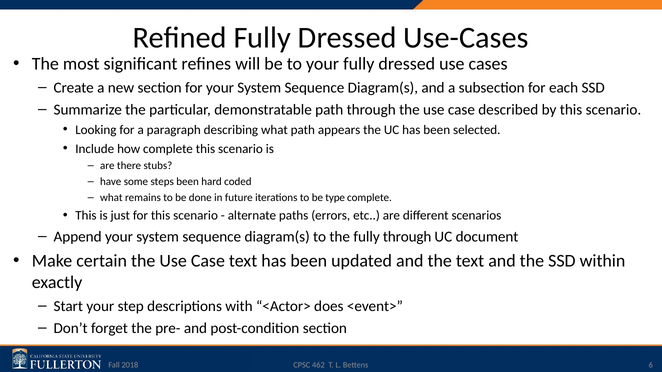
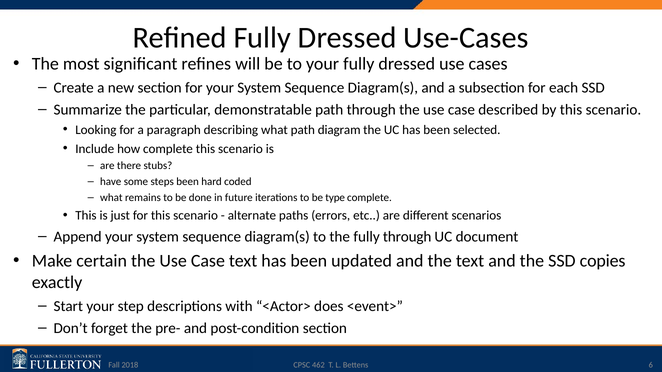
appears: appears -> diagram (339, 130)
within: within -> copies (603, 261)
